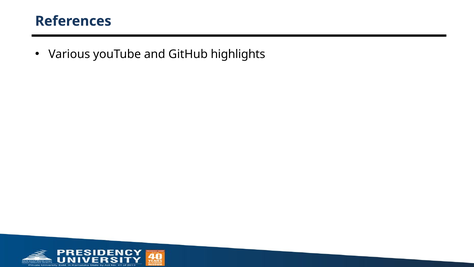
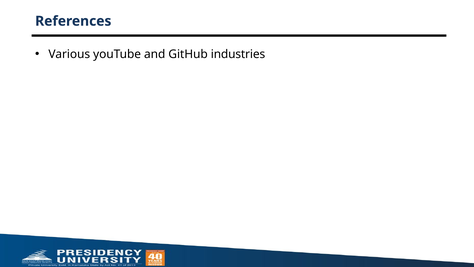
highlights: highlights -> industries (238, 54)
